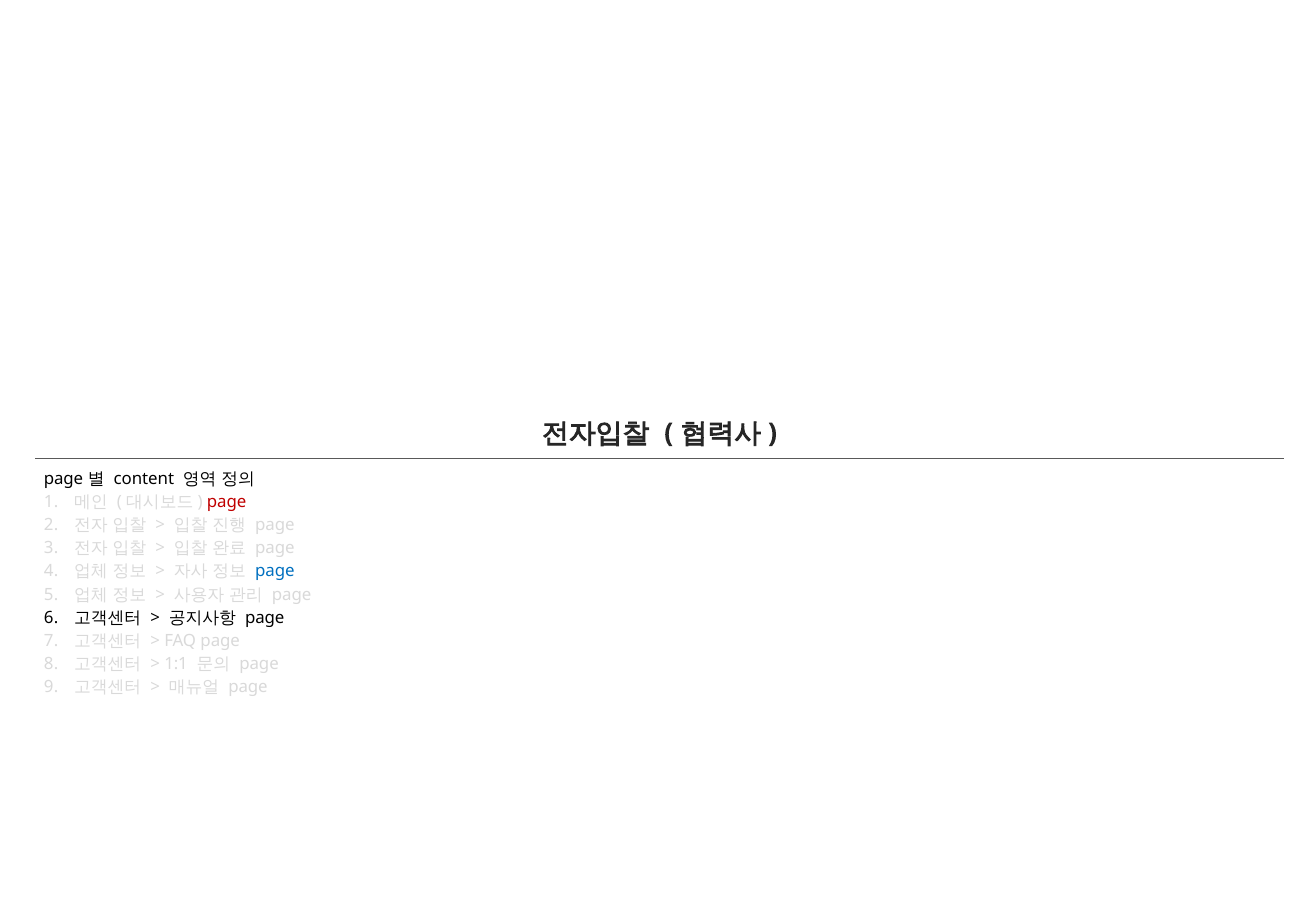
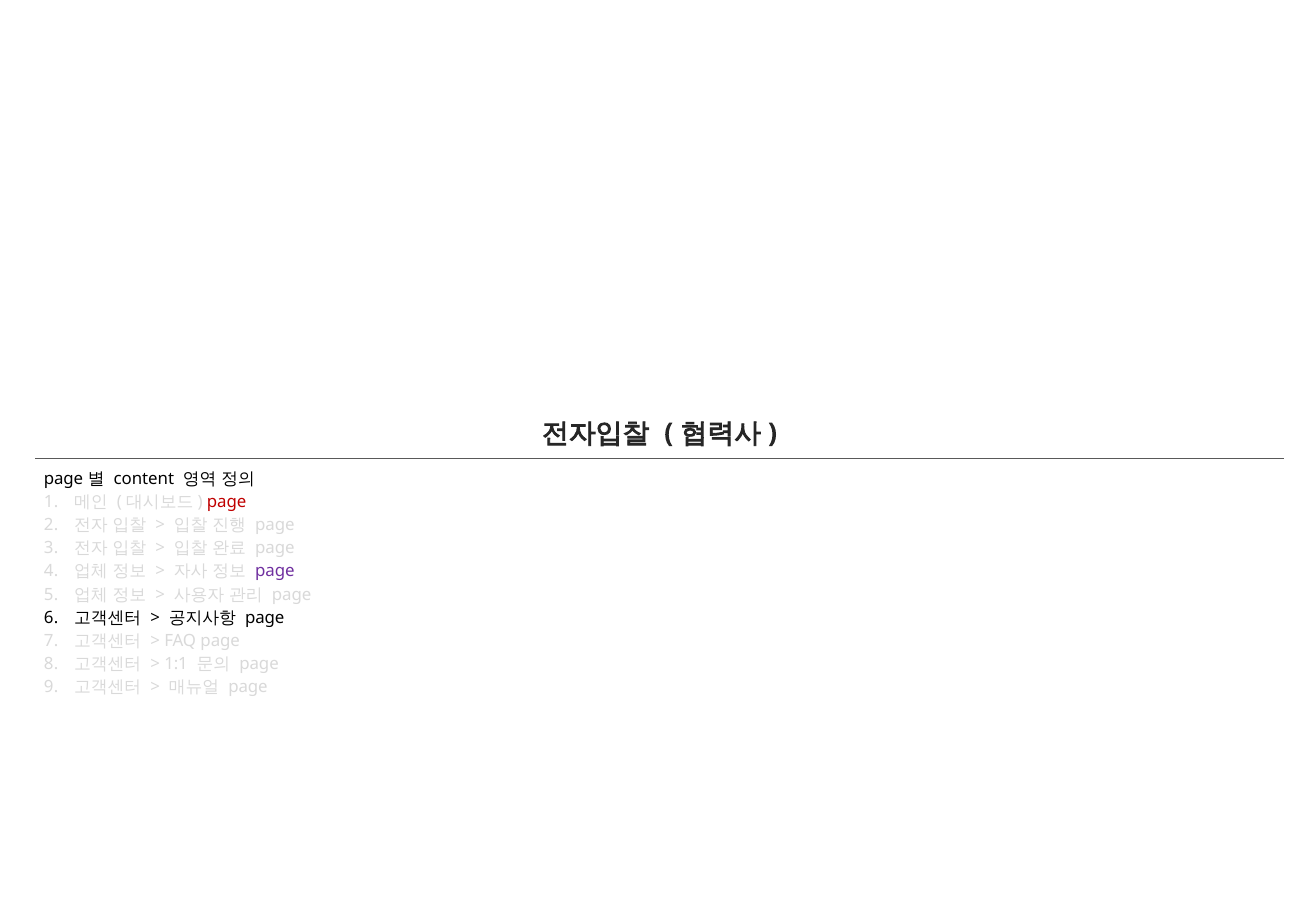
page colour: blue -> purple (275, 571)
